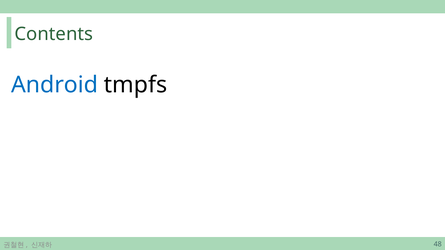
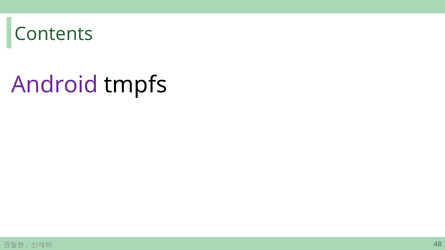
Android colour: blue -> purple (55, 85)
